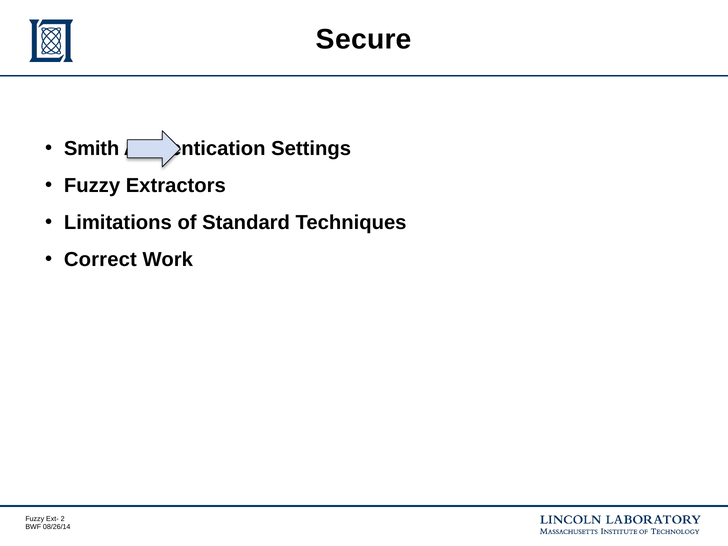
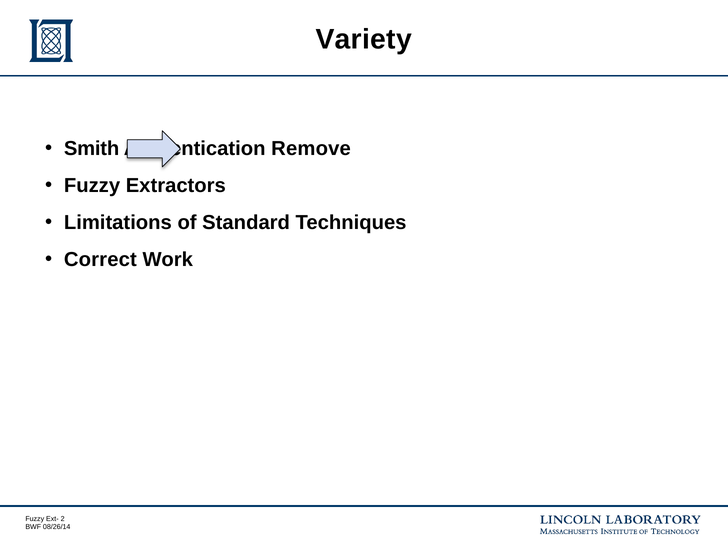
Secure: Secure -> Variety (364, 40)
Settings: Settings -> Remove (311, 148)
